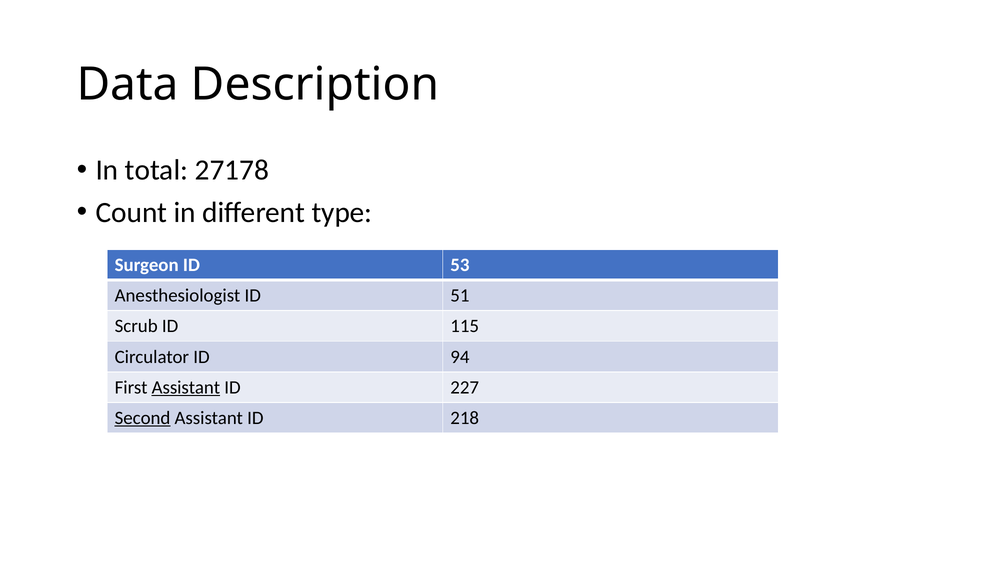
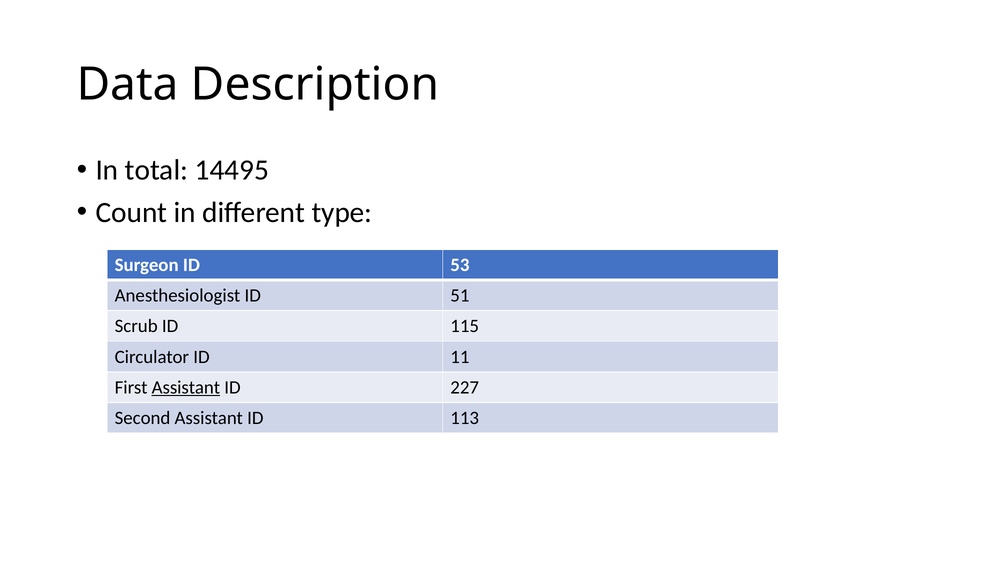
27178: 27178 -> 14495 (232, 170)
94: 94 -> 11 (460, 357)
Second underline: present -> none (143, 418)
218: 218 -> 113 (465, 418)
